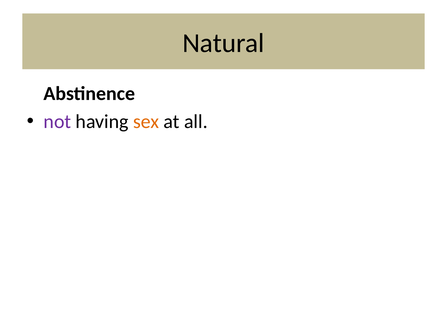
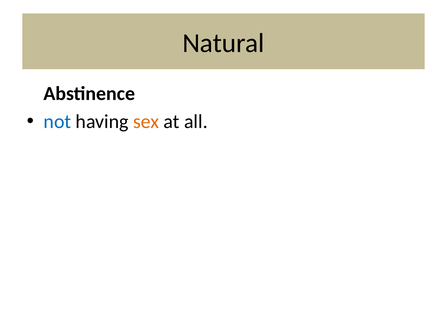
not colour: purple -> blue (57, 122)
